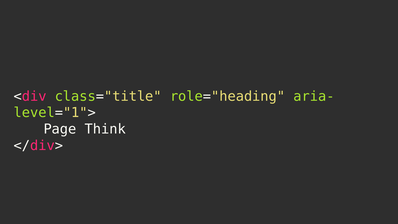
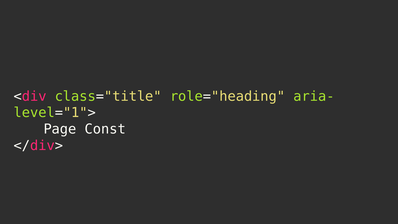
Think: Think -> Const (105, 129)
